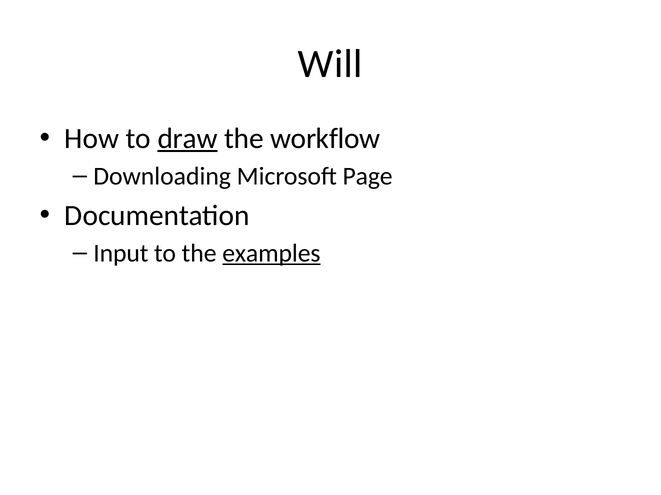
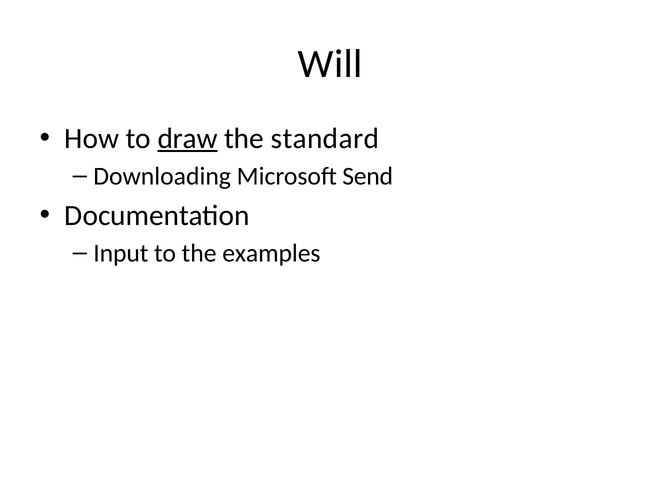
workflow: workflow -> standard (325, 139)
Page: Page -> Send (368, 177)
examples underline: present -> none (271, 254)
